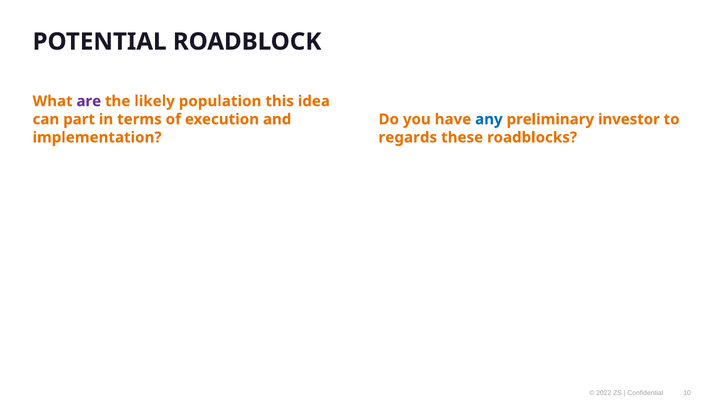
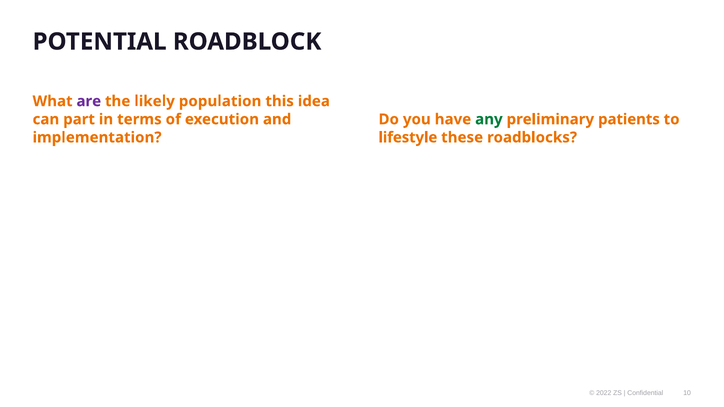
any colour: blue -> green (489, 119)
investor: investor -> patients (629, 119)
regards: regards -> lifestyle (408, 138)
